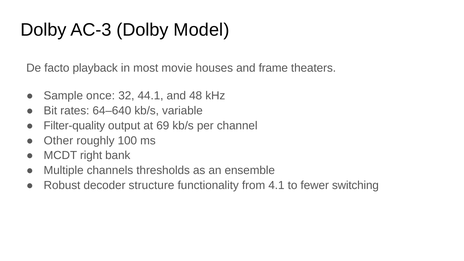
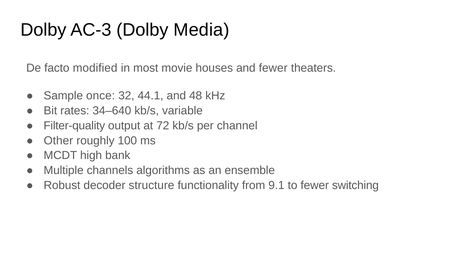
Model: Model -> Media (201, 30)
playback: playback -> modified (95, 68)
and frame: frame -> fewer (273, 68)
64–640: 64–640 -> 34–640 (112, 111)
69: 69 -> 72 (163, 126)
right: right -> high (91, 156)
thresholds: thresholds -> algorithms (163, 170)
4.1: 4.1 -> 9.1 (276, 185)
